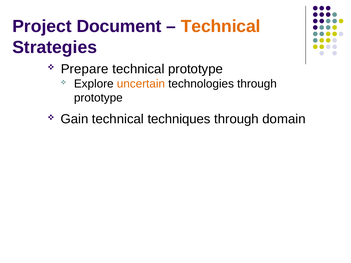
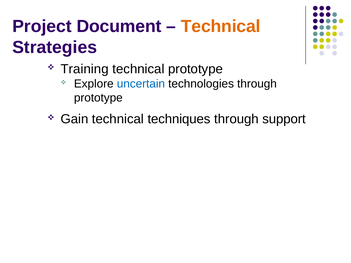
Prepare: Prepare -> Training (85, 69)
uncertain colour: orange -> blue (141, 84)
domain: domain -> support (284, 119)
